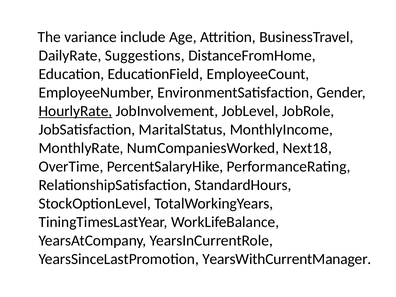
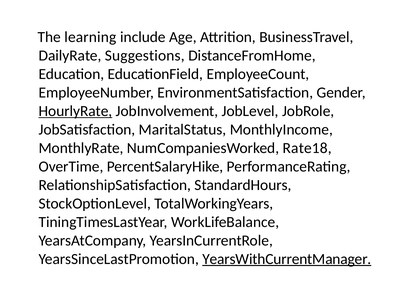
variance: variance -> learning (90, 37)
Next18: Next18 -> Rate18 (307, 148)
YearsWithCurrentManager underline: none -> present (287, 259)
